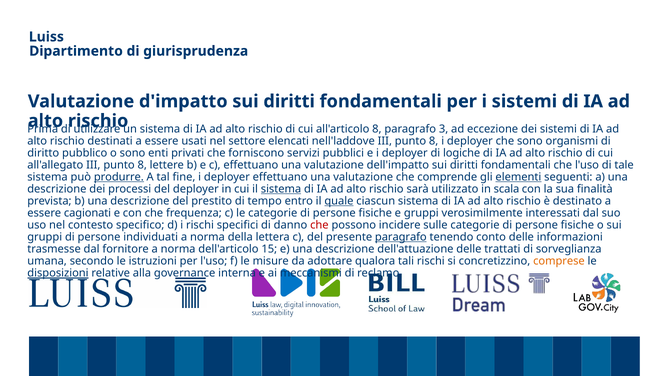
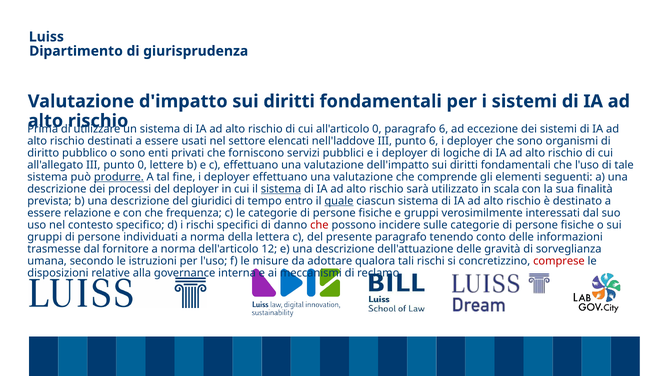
all'articolo 8: 8 -> 0 (377, 129)
paragrafo 3: 3 -> 6 (444, 129)
8: 8 -> 6 (434, 141)
all'allegato III punto 8: 8 -> 0 (142, 165)
elementi underline: present -> none (518, 177)
prestito: prestito -> giuridici (212, 201)
cagionati: cagionati -> relazione (87, 213)
paragrafo underline: present -> none (401, 237)
15: 15 -> 12 (269, 249)
trattati: trattati -> gravità (502, 249)
comprese colour: orange -> red (559, 261)
disposizioni underline: present -> none (58, 273)
